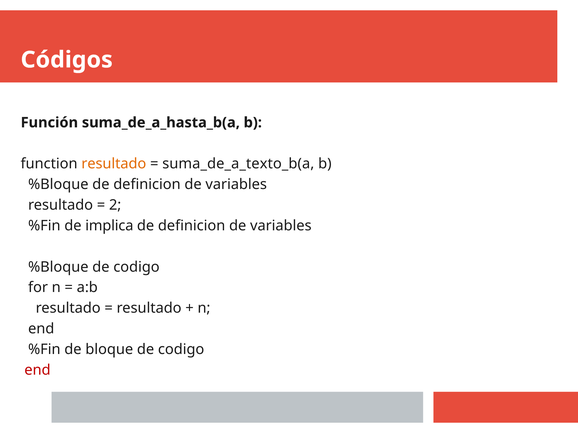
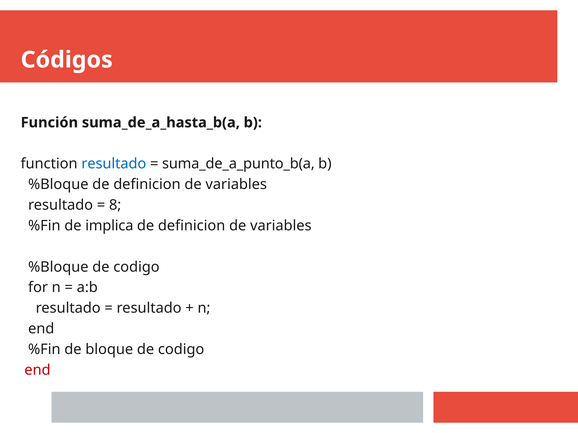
resultado colour: orange -> blue (114, 164)
suma_de_a_texto_b(a: suma_de_a_texto_b(a -> suma_de_a_punto_b(a (238, 164)
2: 2 -> 8 (115, 205)
